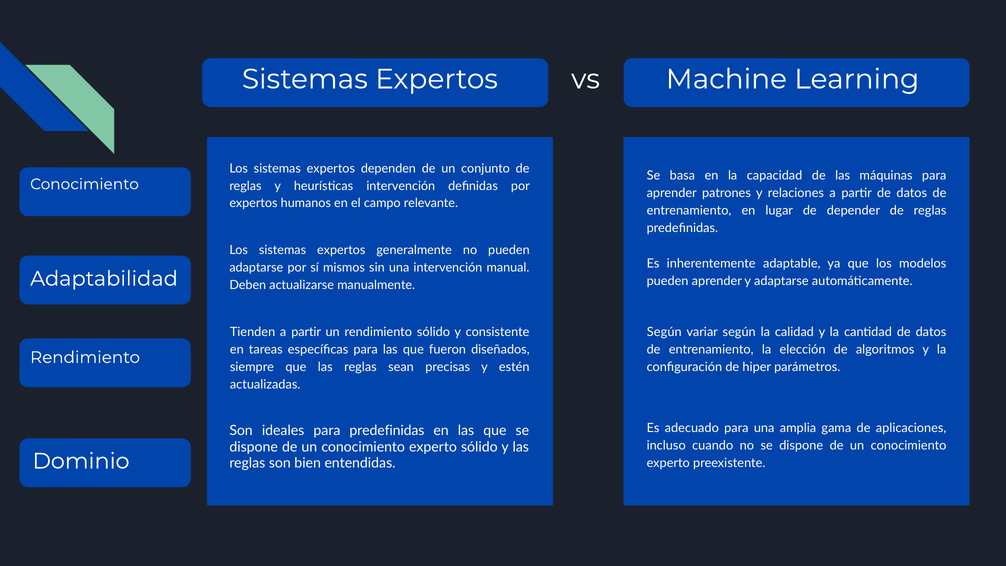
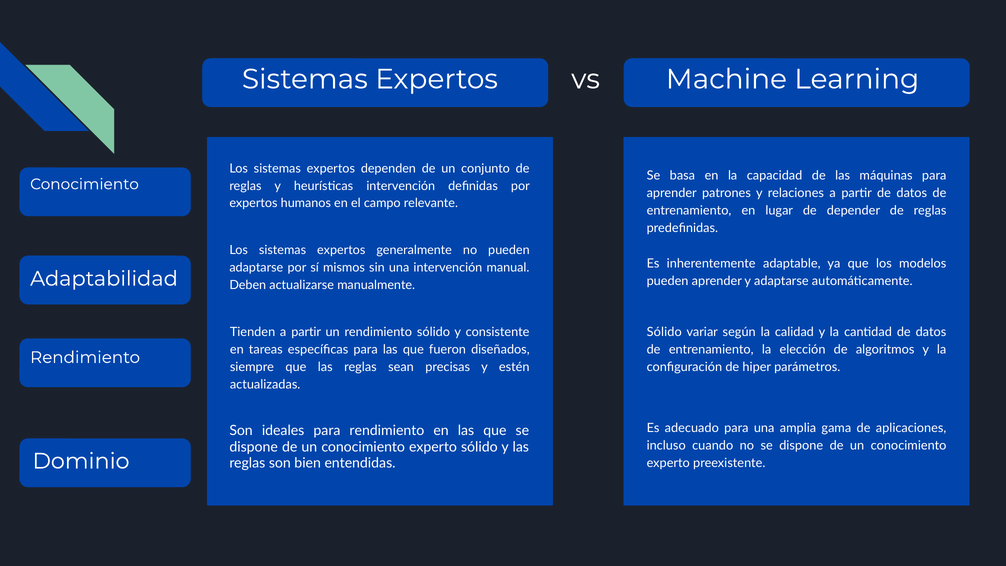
Según: Según -> Sólido (664, 332)
para predefinidas: predefinidas -> rendimiento (387, 431)
